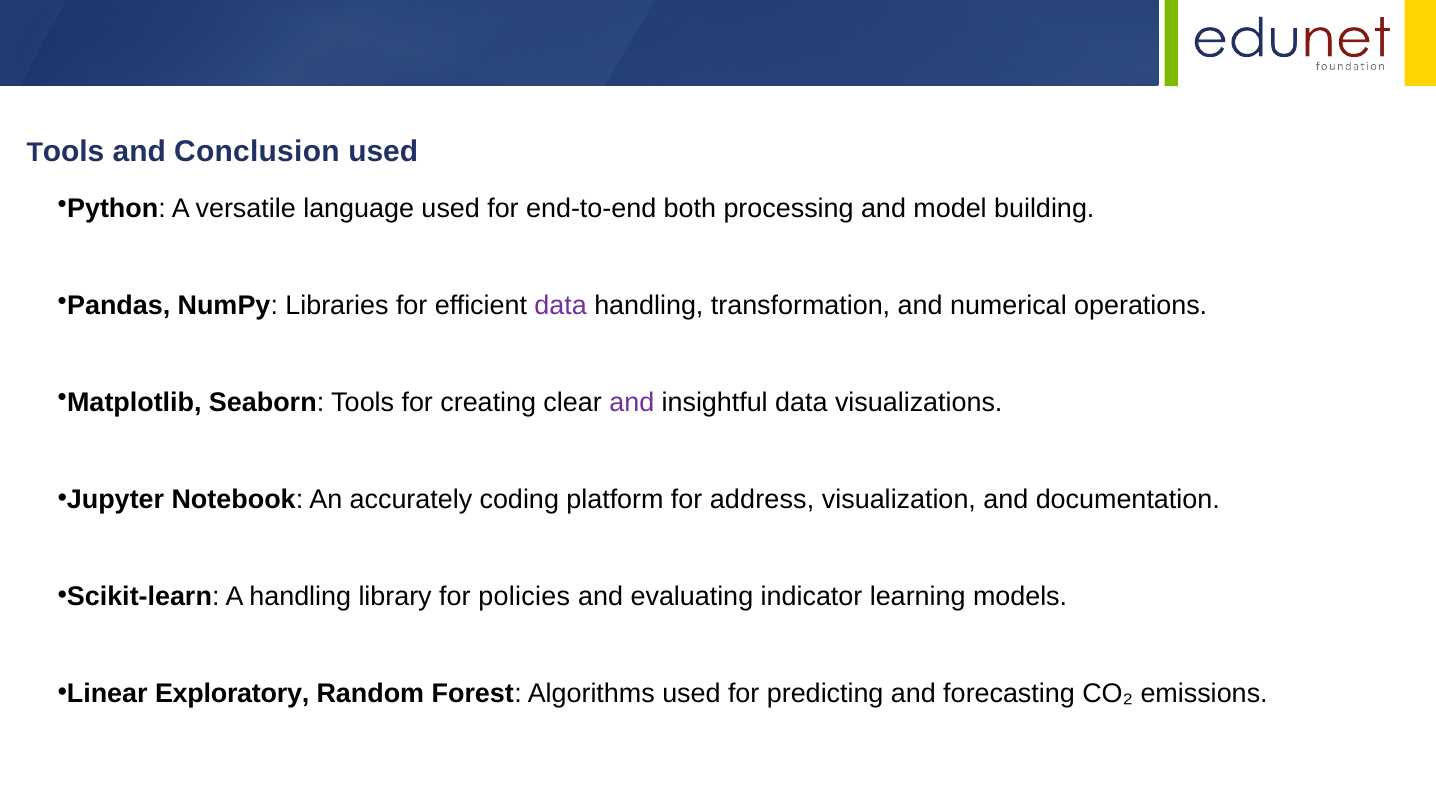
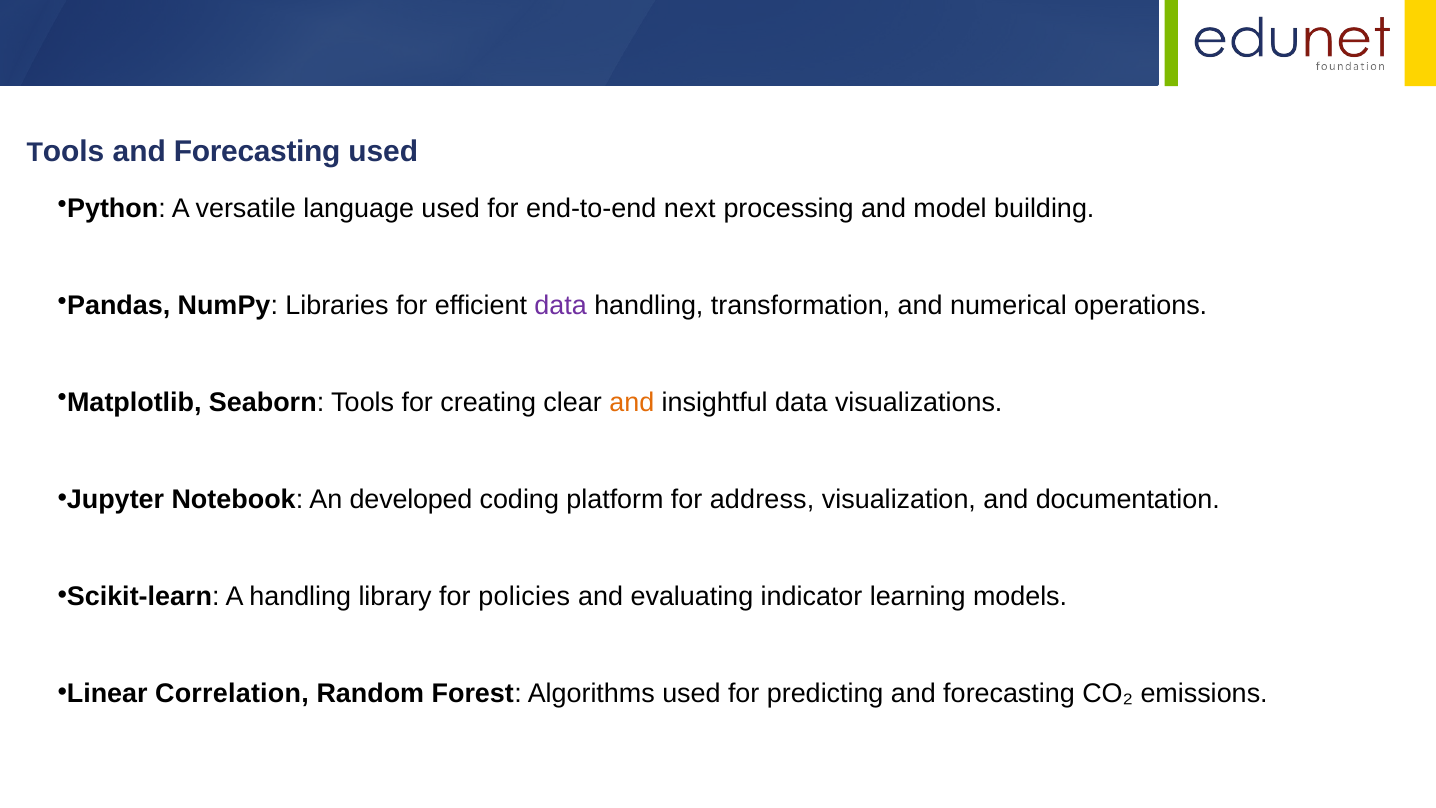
Tools and Conclusion: Conclusion -> Forecasting (257, 151)
both: both -> next (690, 209)
and colour: purple -> orange (632, 402)
accurately: accurately -> developed (411, 499)
Exploratory: Exploratory -> Correlation (232, 693)
